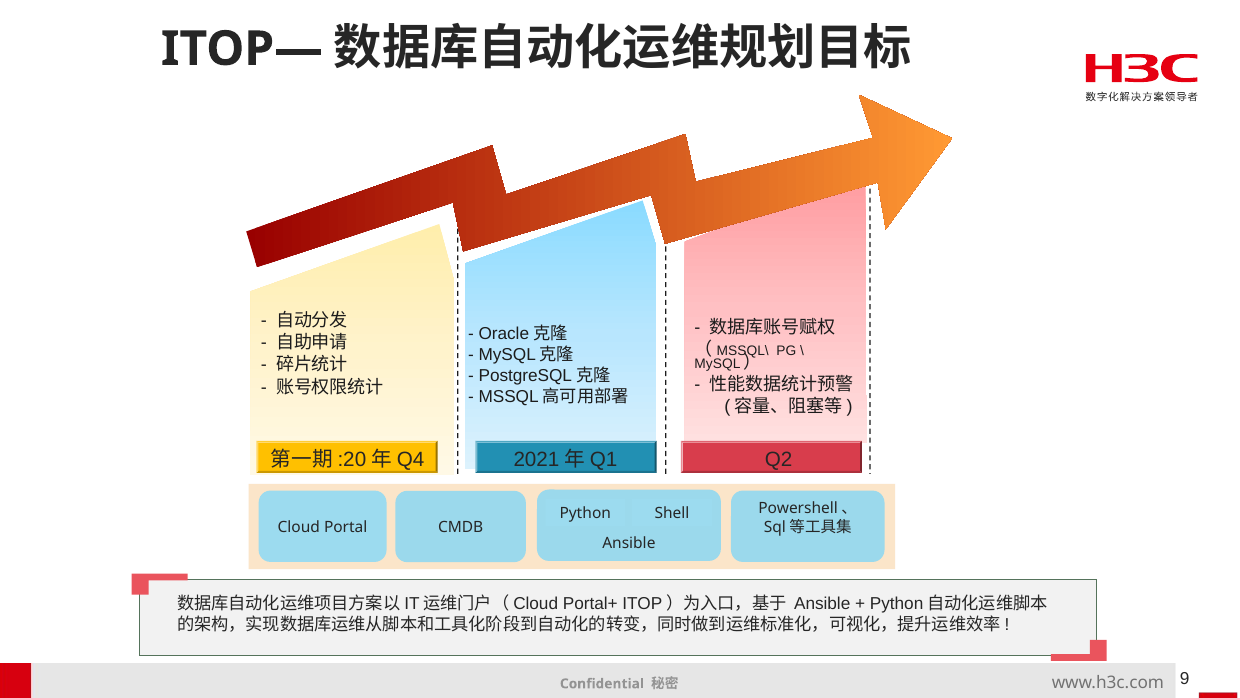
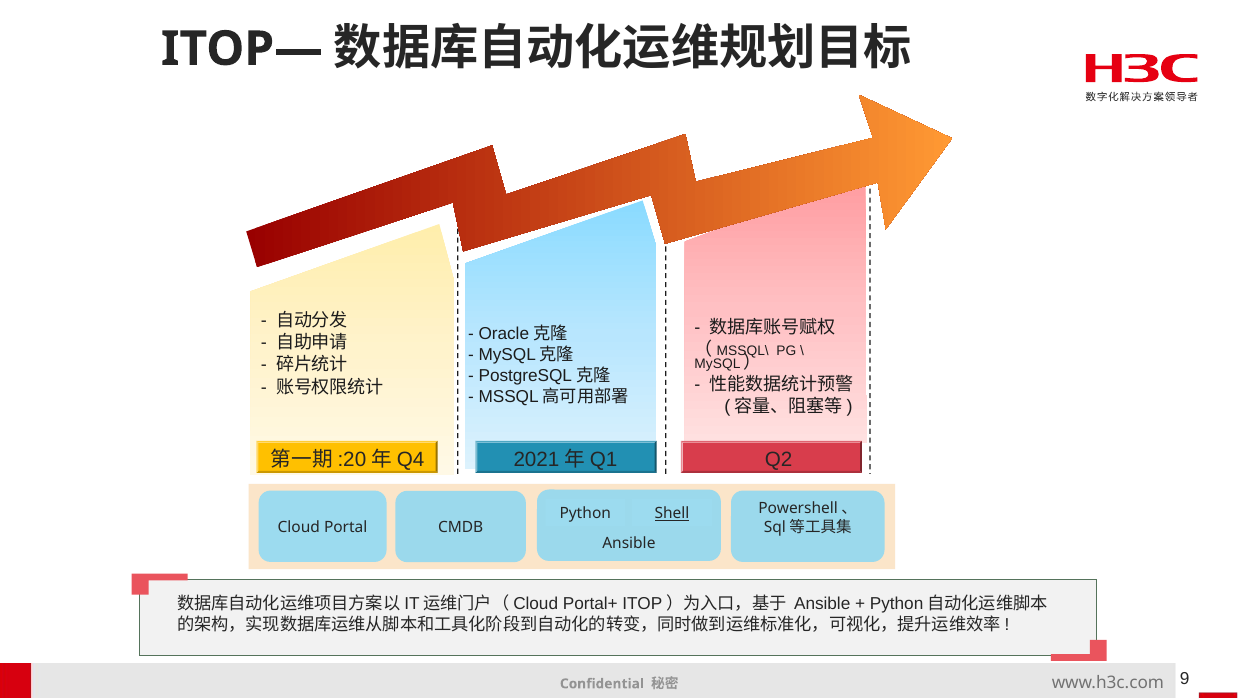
Shell underline: none -> present (672, 513)
